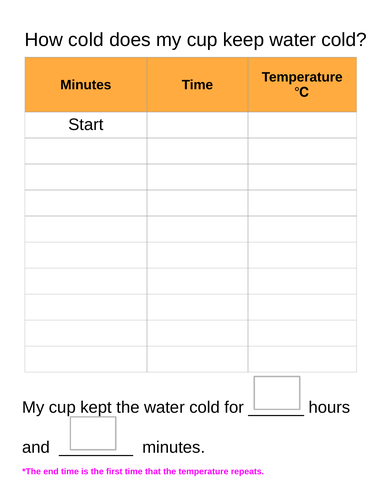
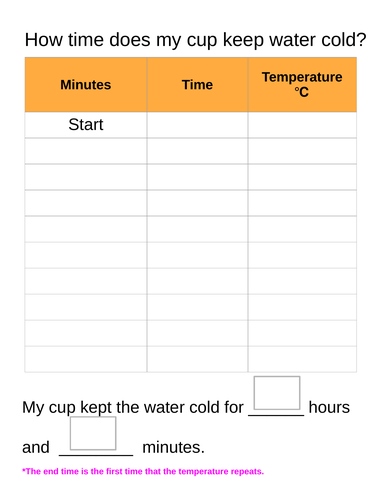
How cold: cold -> time (86, 40)
